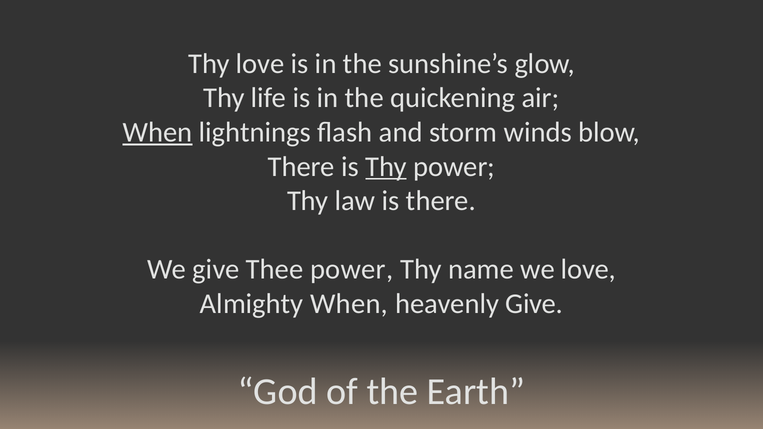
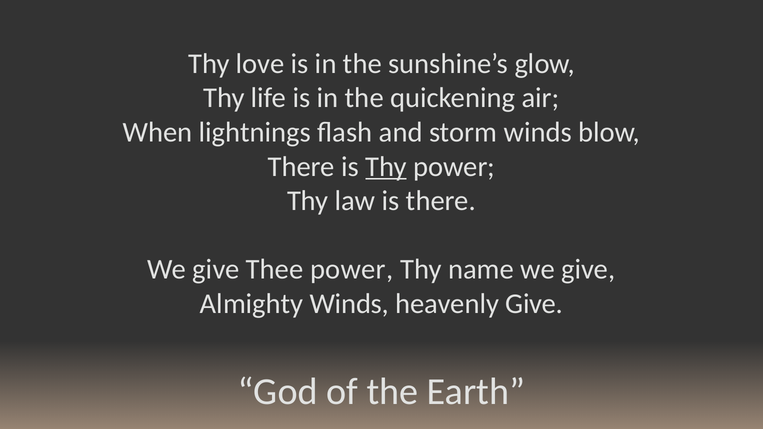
When underline: present -> none (157, 132)
name we love: love -> give (588, 270)
Almighty When: When -> Winds (349, 304)
